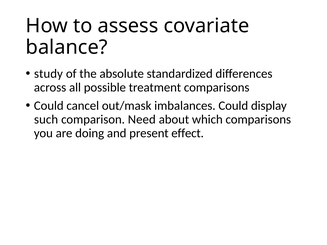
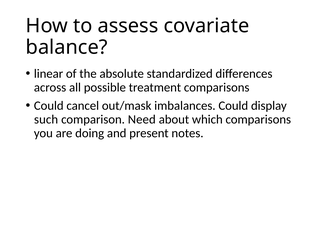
study: study -> linear (49, 74)
effect: effect -> notes (188, 133)
